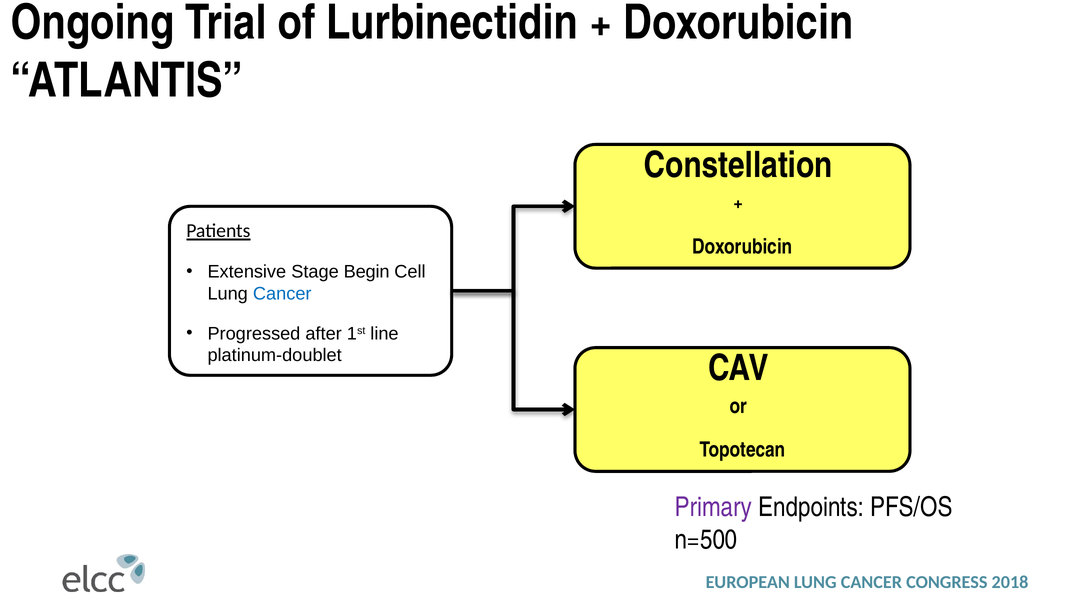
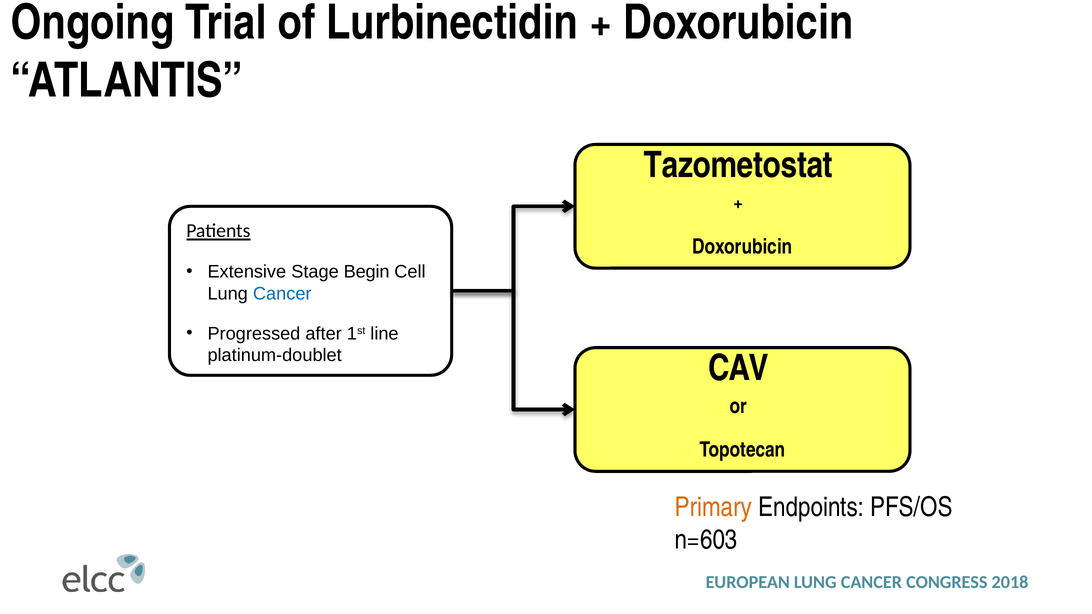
Constellation: Constellation -> Tazometostat (738, 165)
Primary colour: purple -> orange (713, 507)
n=500: n=500 -> n=603 (706, 540)
